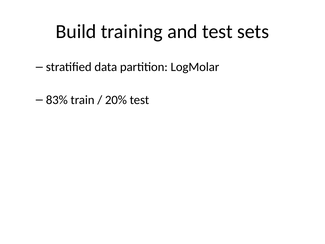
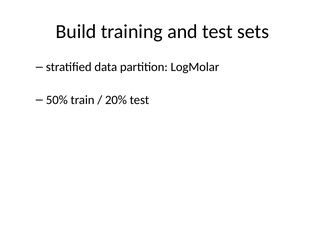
83%: 83% -> 50% (57, 100)
